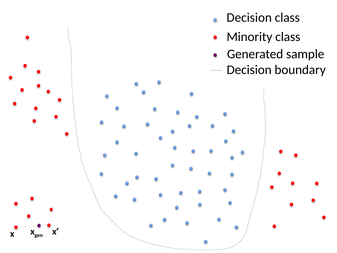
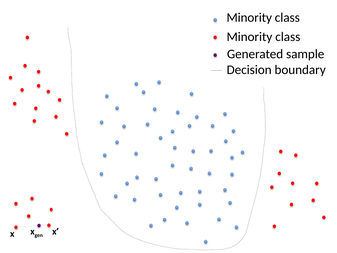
Decision: Decision -> Minority (249, 18)
